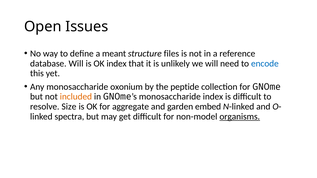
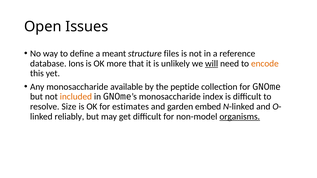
database Will: Will -> Ions (76, 64)
OK index: index -> more (117, 64)
will underline: none -> present (212, 64)
encode colour: blue -> orange (265, 64)
oxonium: oxonium -> available (127, 87)
aggregate: aggregate -> estimates (131, 107)
spectra: spectra -> reliably (69, 117)
